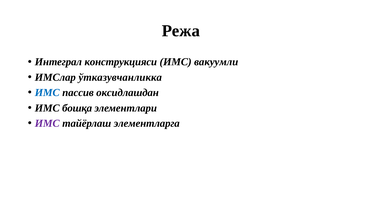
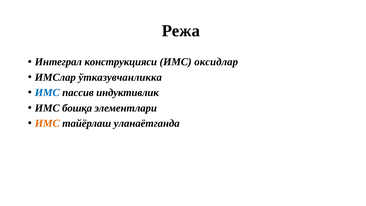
вакуумли: вакуумли -> оксидлар (216, 62)
оксидлашдан: оксидлашдан -> индуктивлик (128, 93)
ИМС colour: purple -> orange (47, 123)
элементларга: элементларга -> уланаётганда (147, 123)
